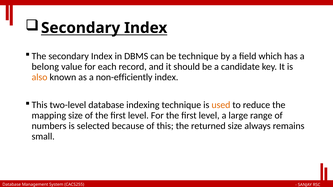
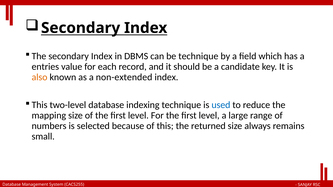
belong: belong -> entries (45, 67)
non-efficiently: non-efficiently -> non-extended (124, 77)
used colour: orange -> blue (221, 105)
